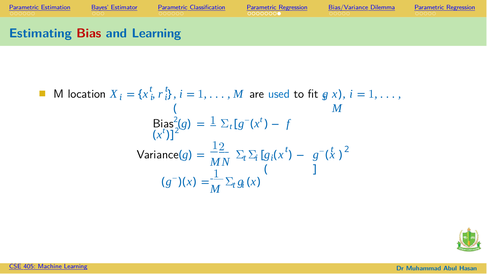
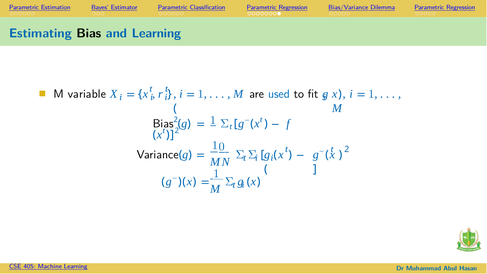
Bias colour: red -> black (89, 33)
location: location -> variable (87, 94)
1 2: 2 -> 0 (222, 147)
